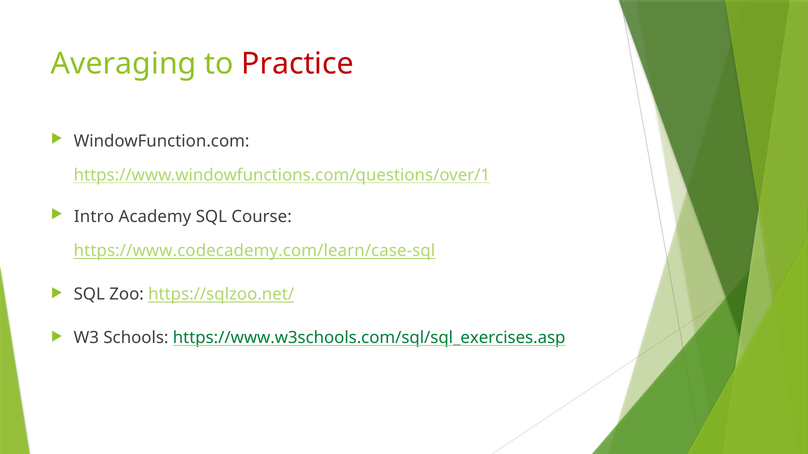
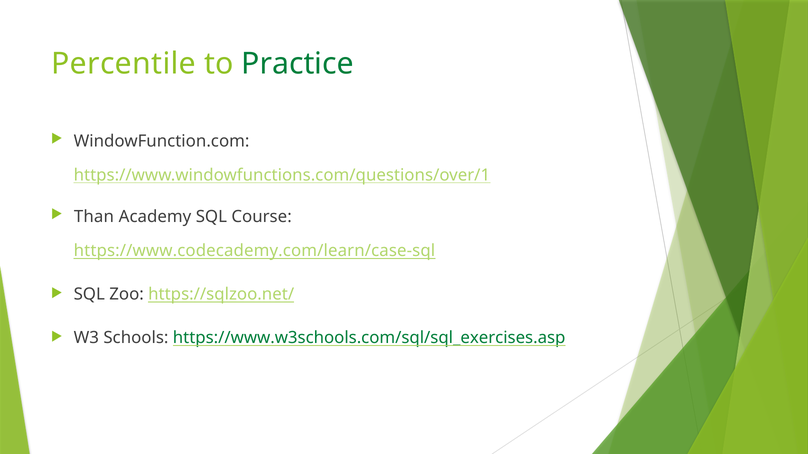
Averaging: Averaging -> Percentile (124, 64)
Practice colour: red -> green (298, 64)
Intro: Intro -> Than (94, 217)
